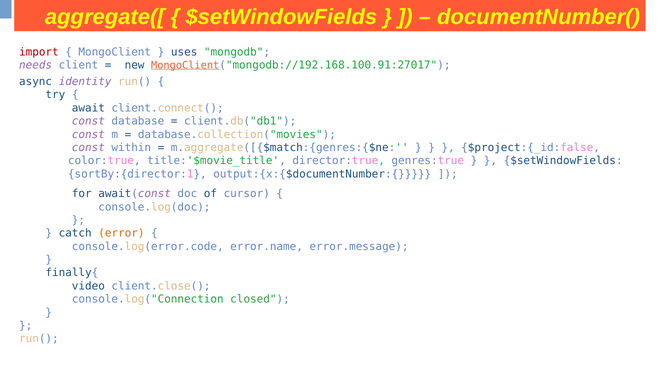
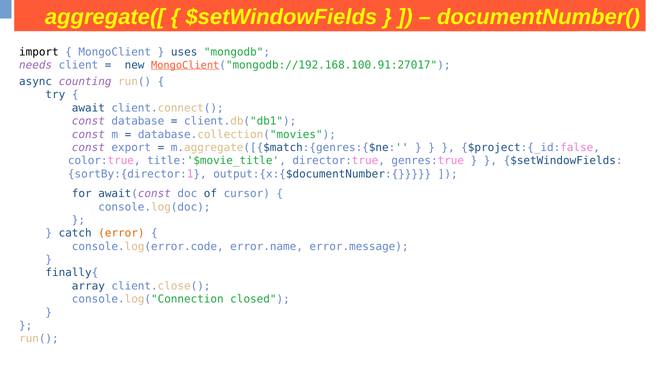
import colour: red -> black (39, 52)
identity: identity -> counting (85, 82)
within: within -> export (131, 148)
video: video -> array (88, 286)
